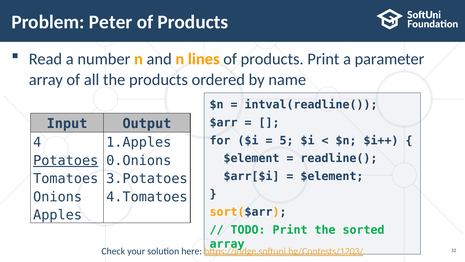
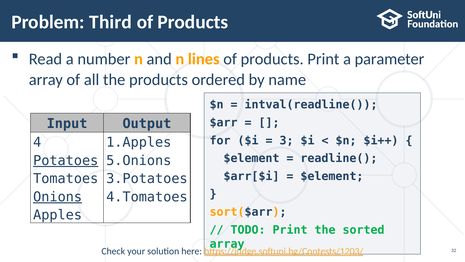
Peter: Peter -> Third (111, 22)
5: 5 -> 3 (287, 140)
0.Onions: 0.Onions -> 5.Onions (139, 160)
Onions underline: none -> present (58, 197)
